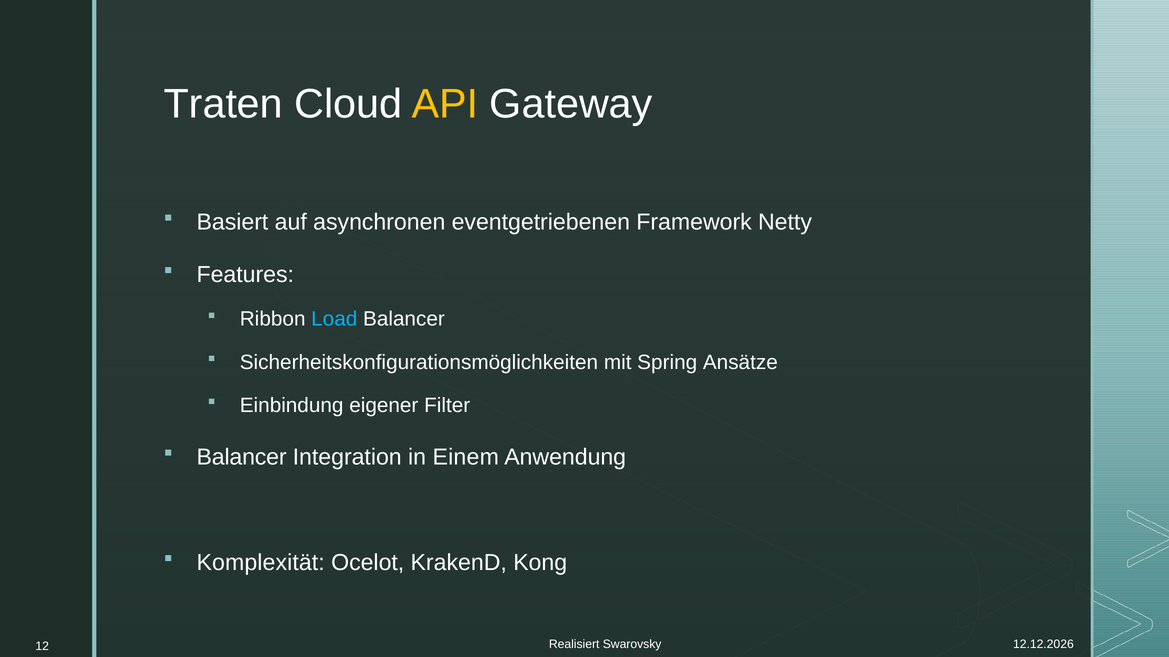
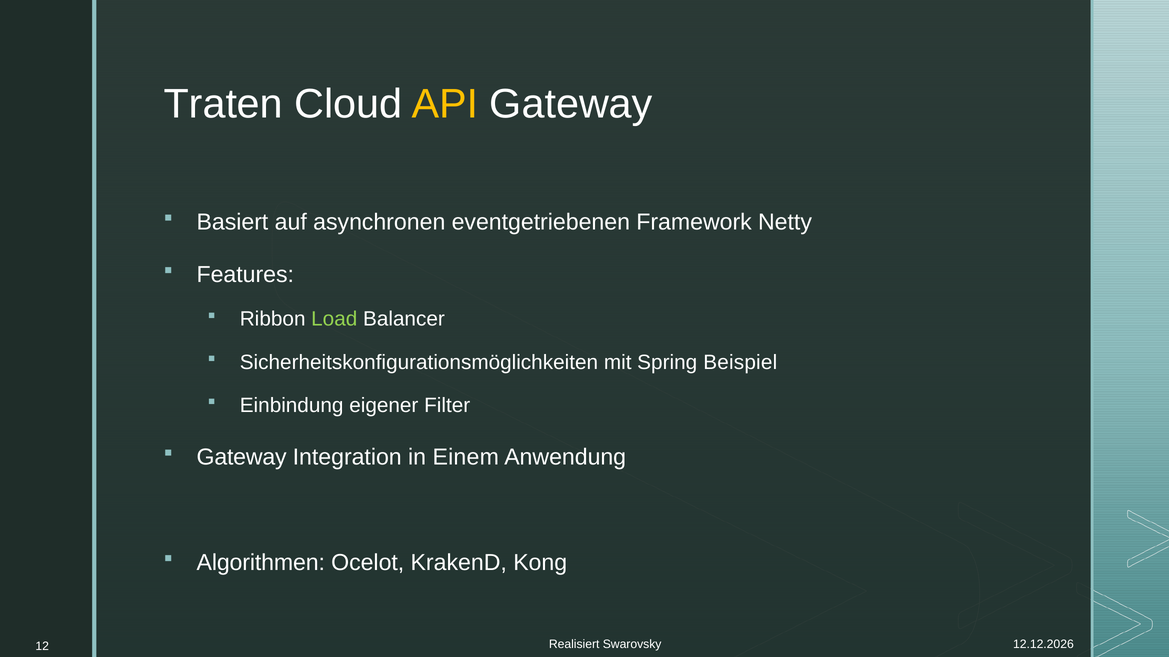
Load colour: light blue -> light green (334, 319)
Ansätze: Ansätze -> Beispiel (740, 363)
Balancer: Balancer -> Gateway (242, 457)
Komplexität: Komplexität -> Algorithmen (261, 563)
